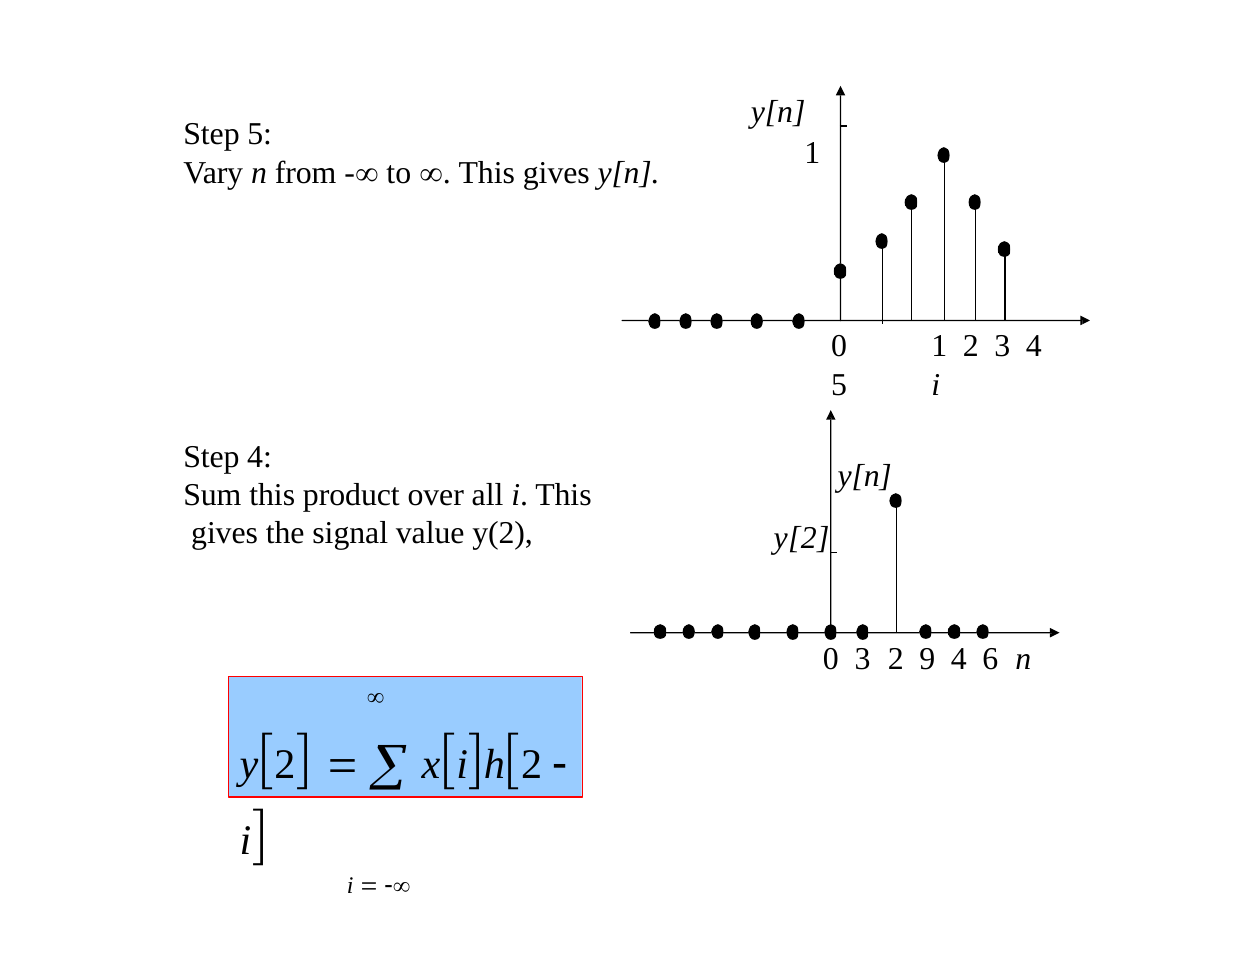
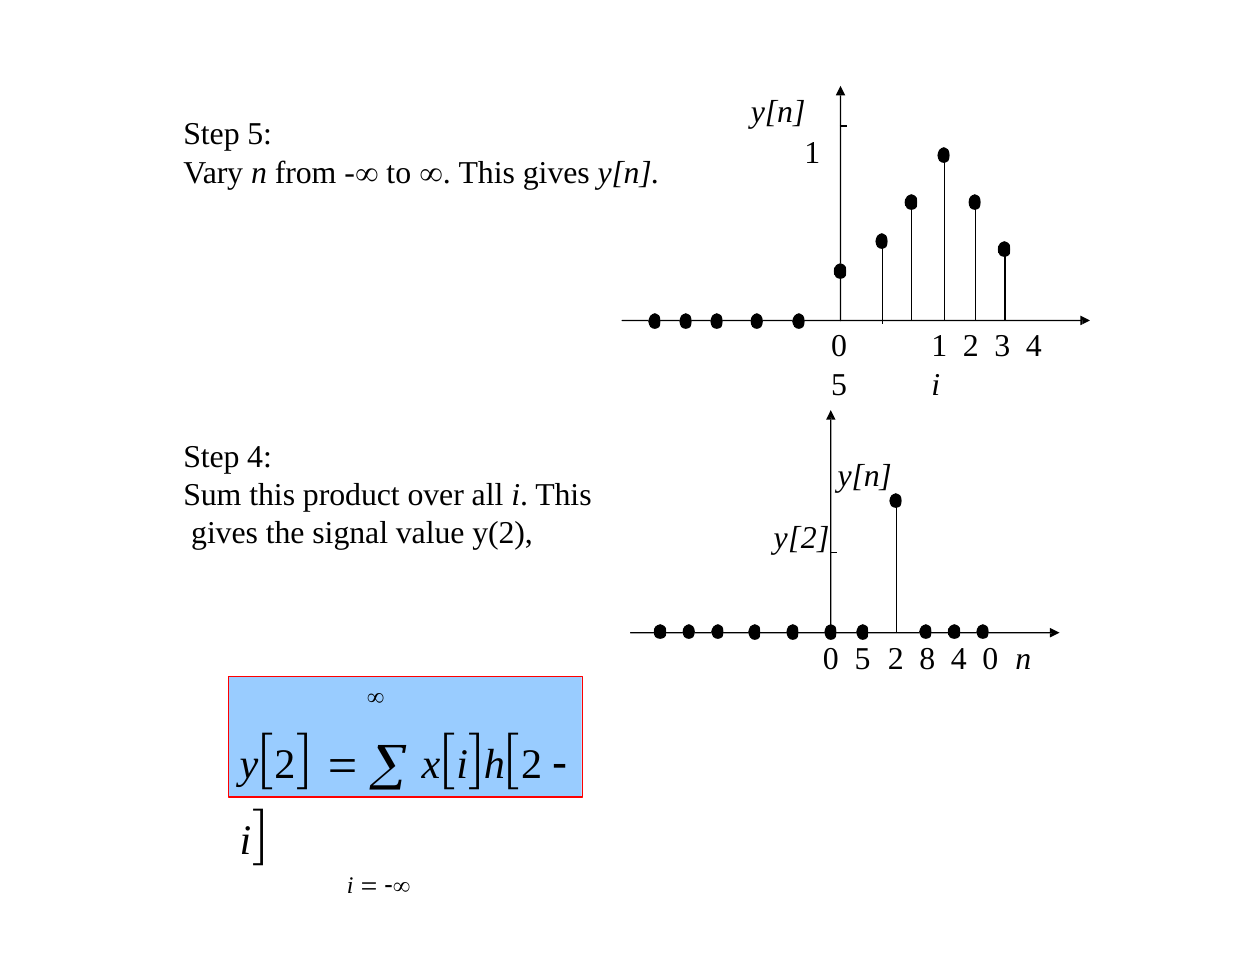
0 3: 3 -> 5 (862, 659)
9: 9 -> 8 (927, 659)
4 6: 6 -> 0 (990, 659)
